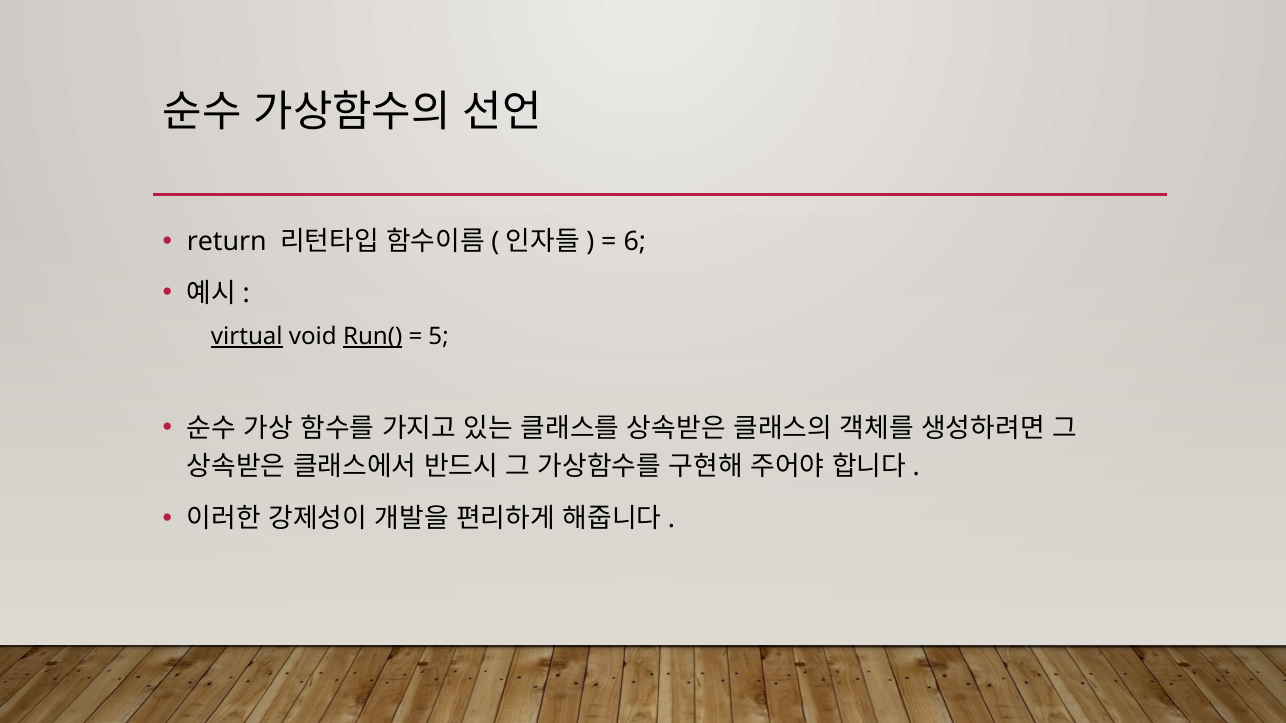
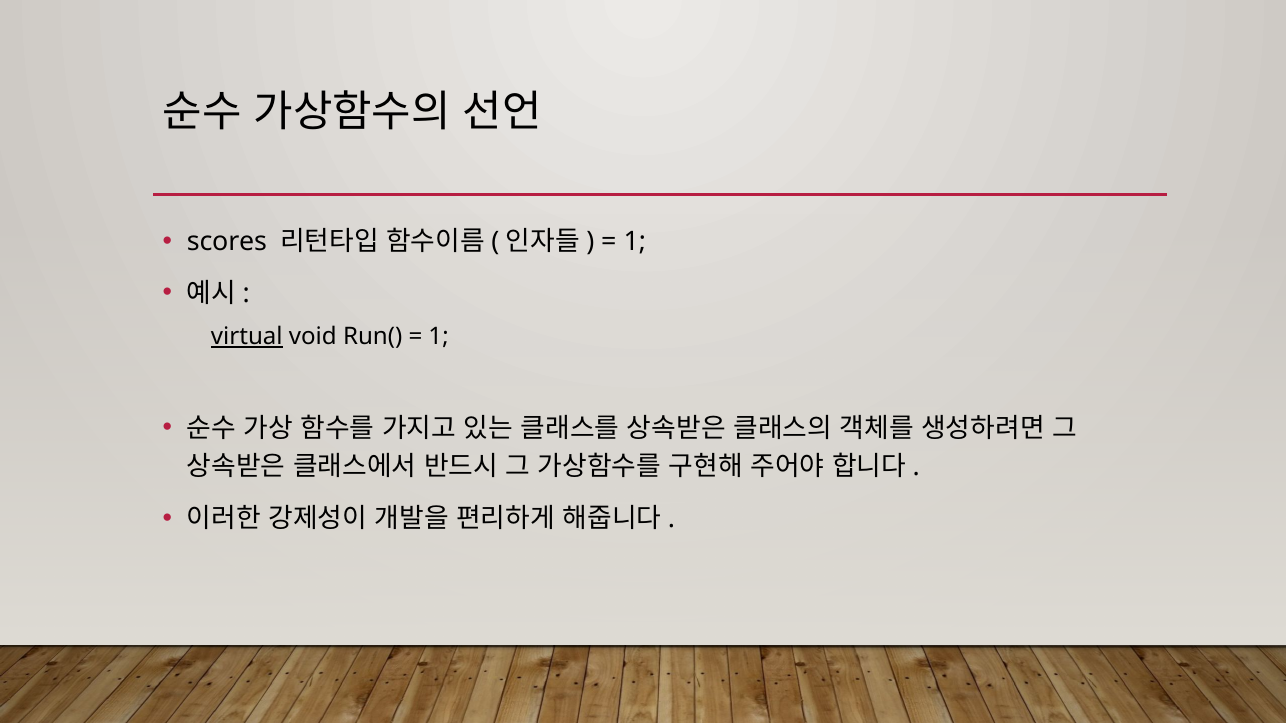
return: return -> scores (227, 242)
6: 6 -> 1 (635, 242)
Run( underline: present -> none (373, 337)
5: 5 -> 1 (439, 337)
